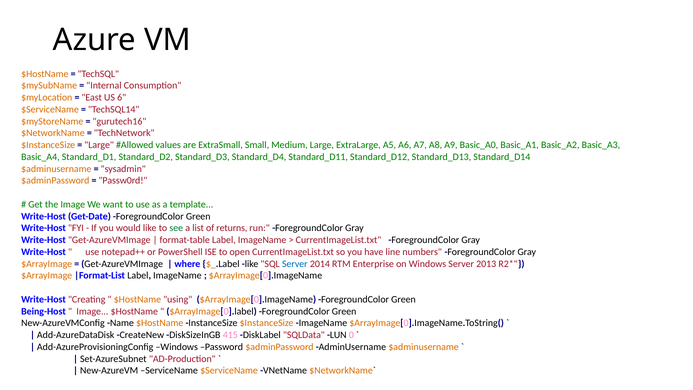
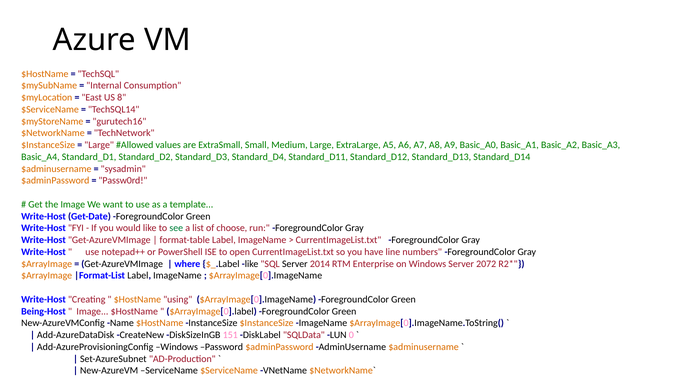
6: 6 -> 8 (122, 98)
returns: returns -> choose (232, 228)
Server colour: blue -> black (295, 264)
2013: 2013 -> 2072 (486, 264)
415: 415 -> 151 (230, 335)
